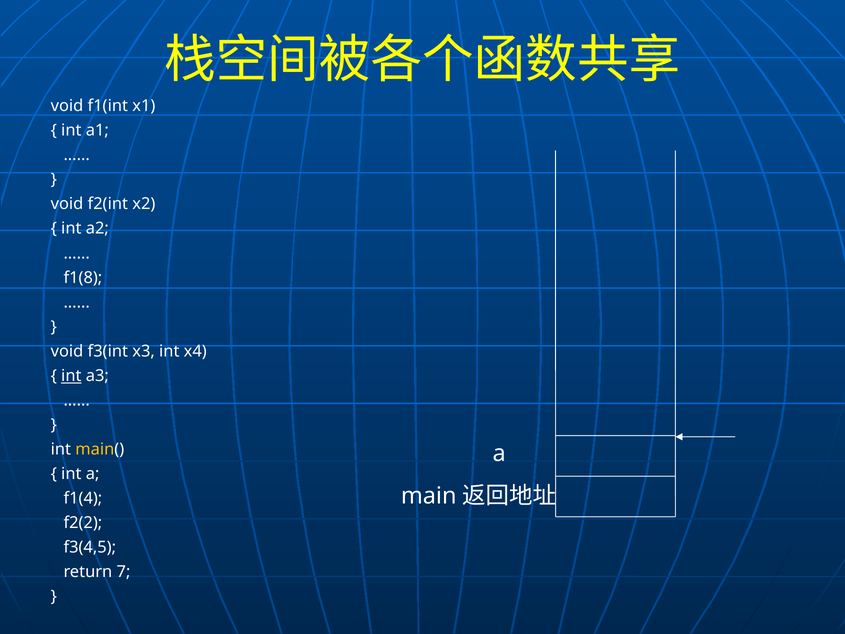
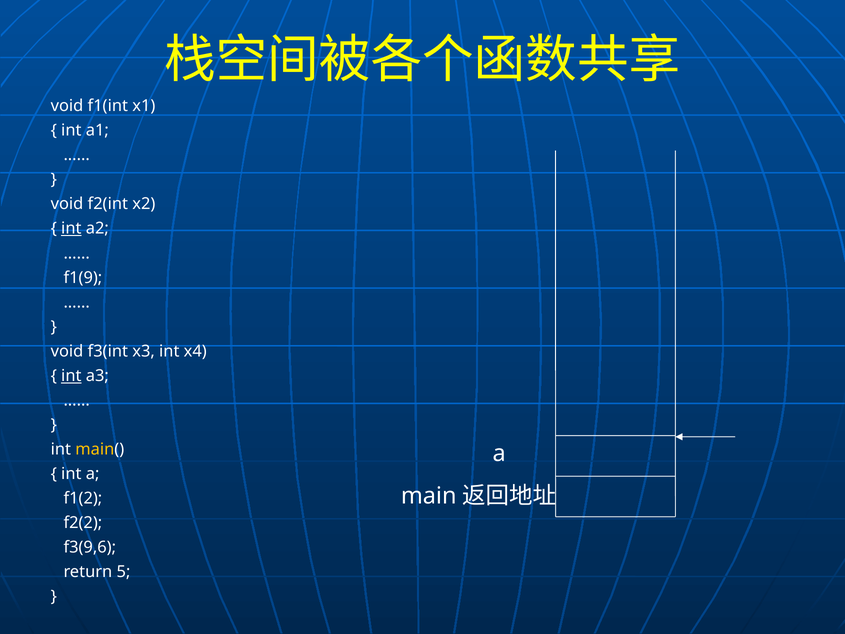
int underline: none -> present (71, 228)
f1(8: f1(8 -> f1(9 (83, 278)
f1(4: f1(4 -> f1(2 (83, 498)
f3(4,5: f3(4,5 -> f3(9,6 (90, 547)
7: 7 -> 5 (124, 572)
